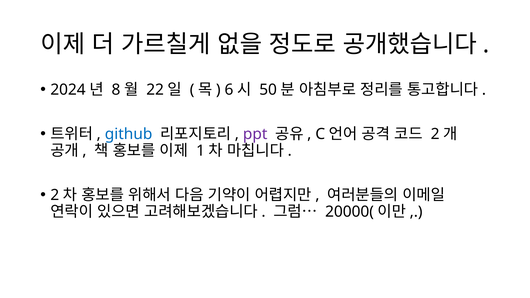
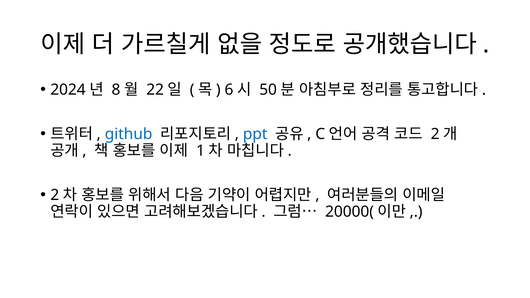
ppt colour: purple -> blue (255, 134)
